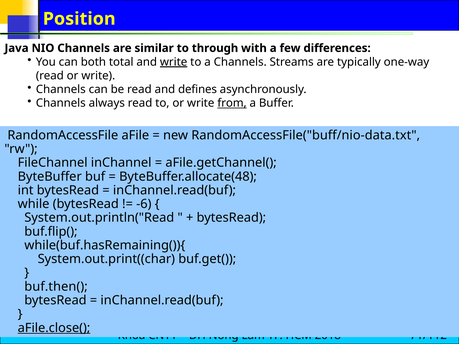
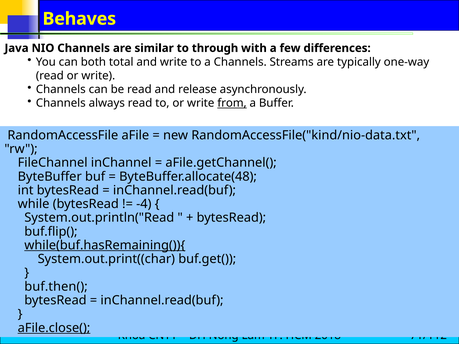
Position: Position -> Behaves (79, 19)
write underline: present -> none (174, 62)
defines: defines -> release (197, 89)
RandomAccessFile("buff/nio-data.txt: RandomAccessFile("buff/nio-data.txt -> RandomAccessFile("kind/nio-data.txt (306, 135)
-6: -6 -> -4 (144, 204)
while(buf.hasRemaining()){ underline: none -> present (105, 245)
